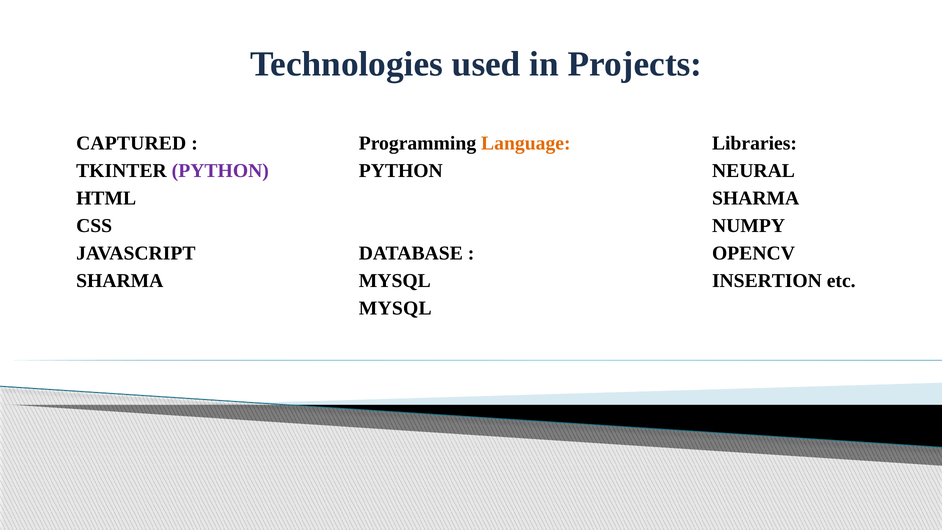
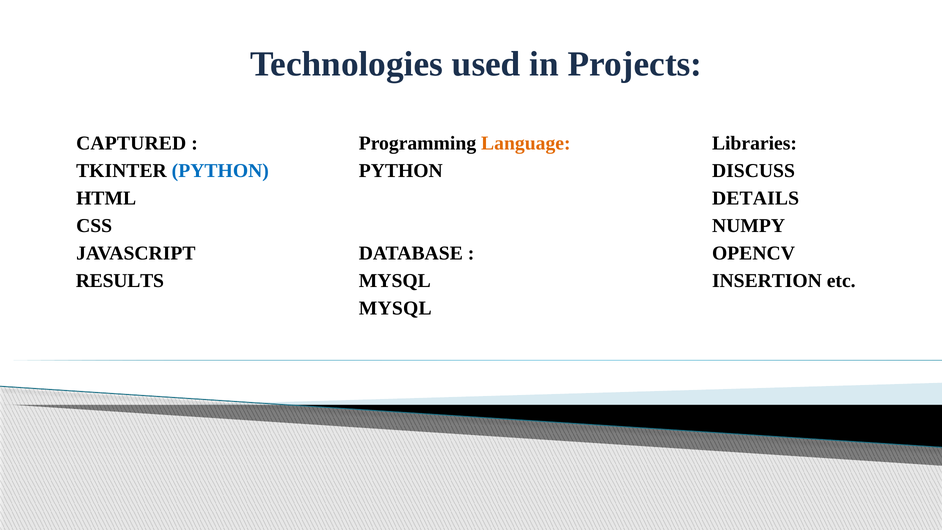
PYTHON colour: purple -> blue (220, 171)
NEURAL: NEURAL -> DISCUSS (753, 171)
HTML SHARMA: SHARMA -> DETAILS (756, 198)
SHARMA: SHARMA -> RESULTS (120, 280)
